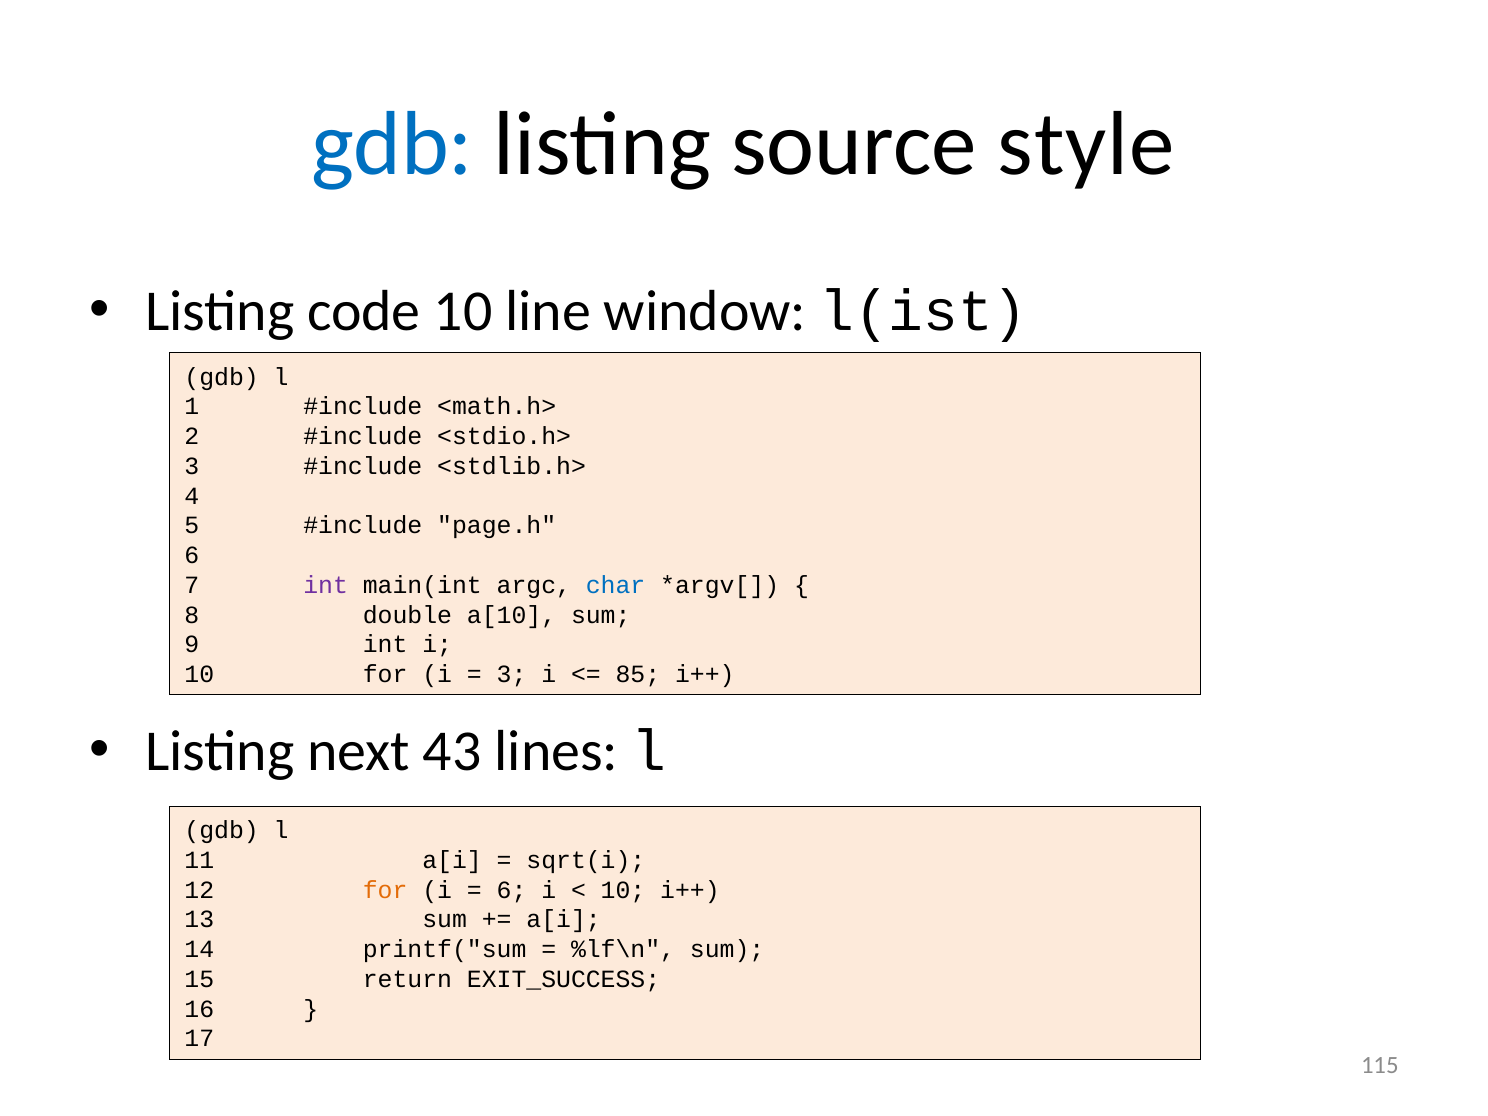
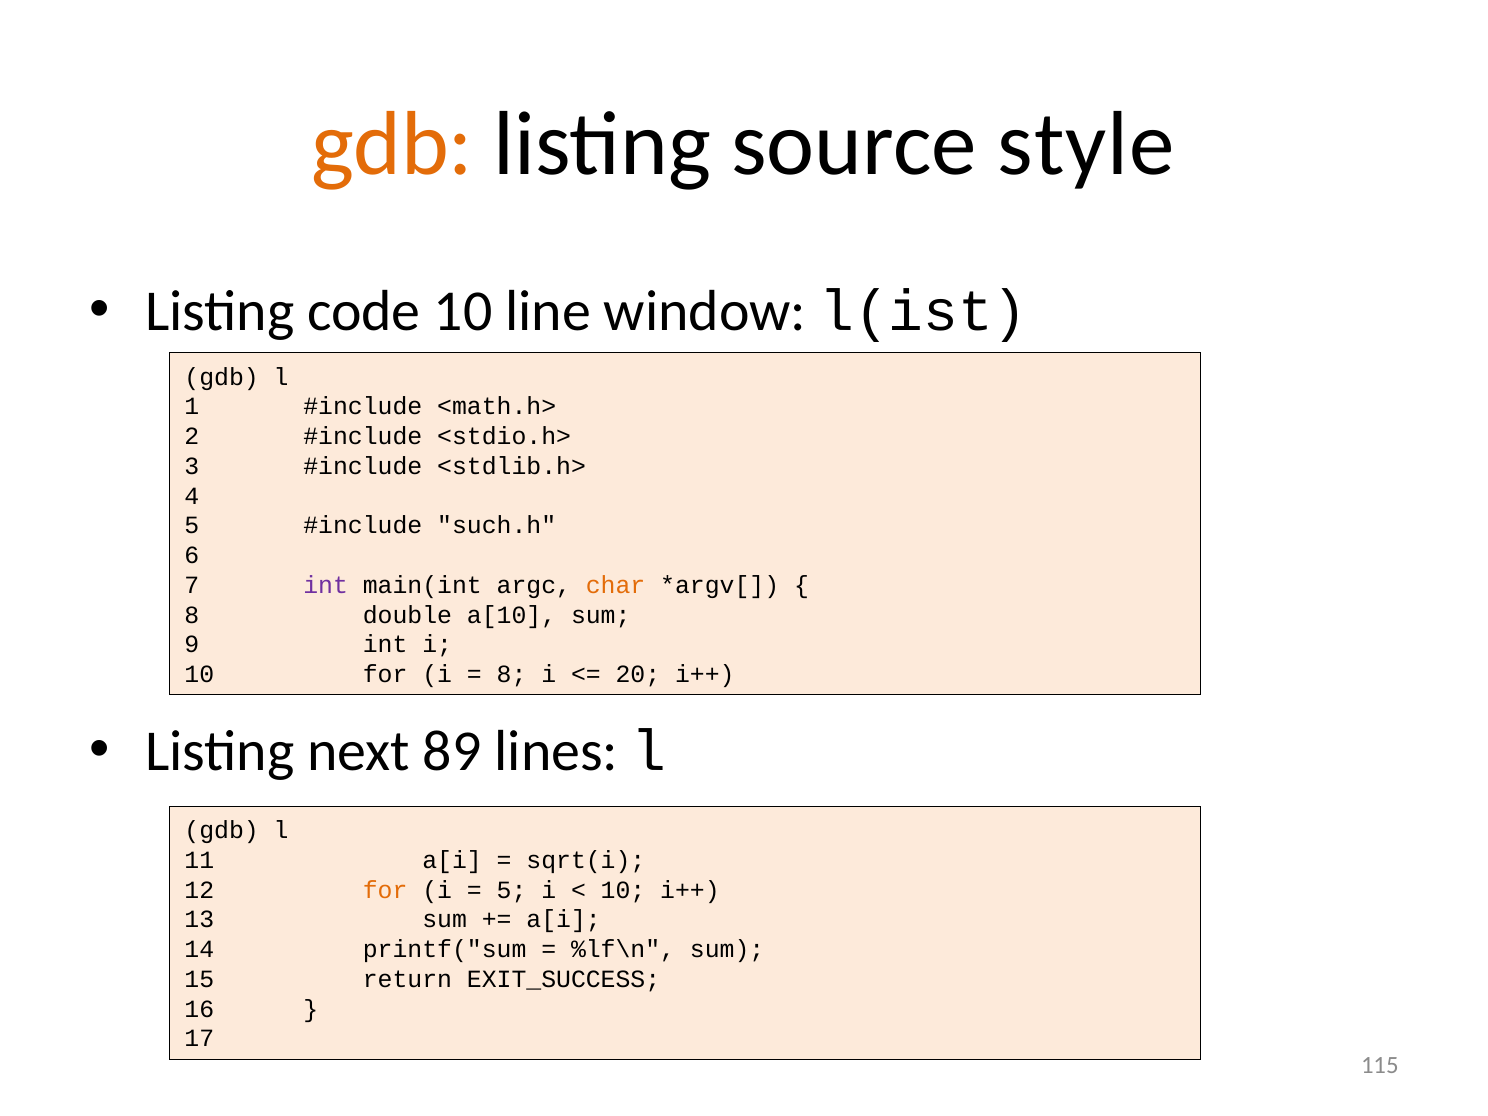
gdb colour: blue -> orange (392, 144)
page.h: page.h -> such.h (497, 526)
char colour: blue -> orange (616, 585)
3: 3 -> 8 (512, 674)
85: 85 -> 20 (638, 674)
43: 43 -> 89 (452, 751)
6: 6 -> 5 (512, 890)
